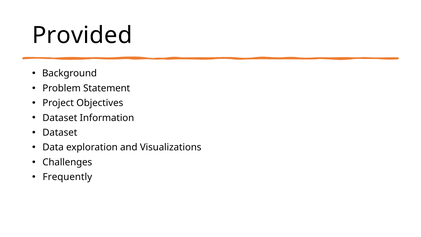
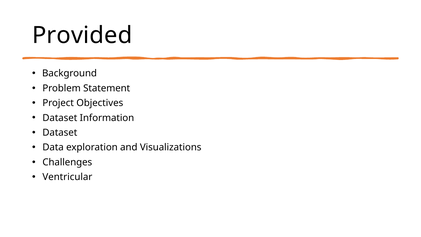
Frequently: Frequently -> Ventricular (67, 177)
